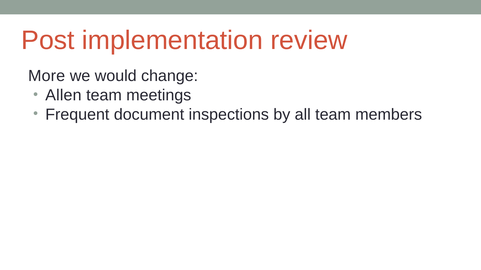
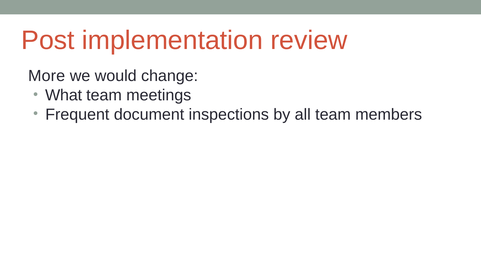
Allen: Allen -> What (64, 95)
